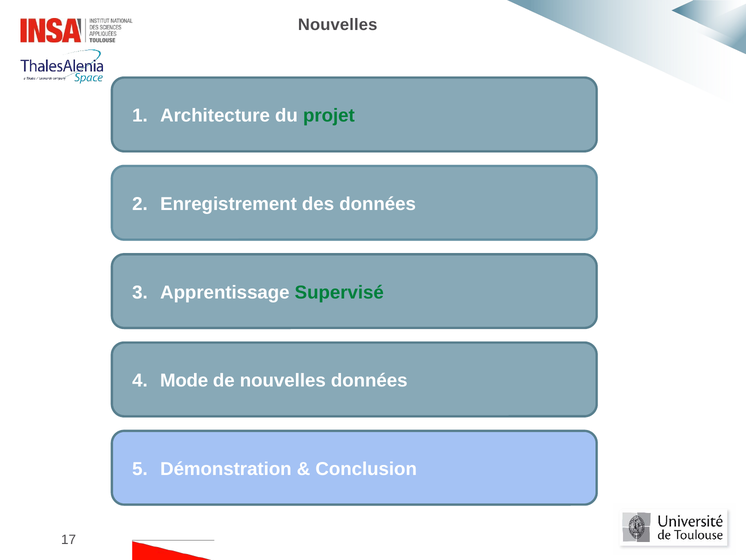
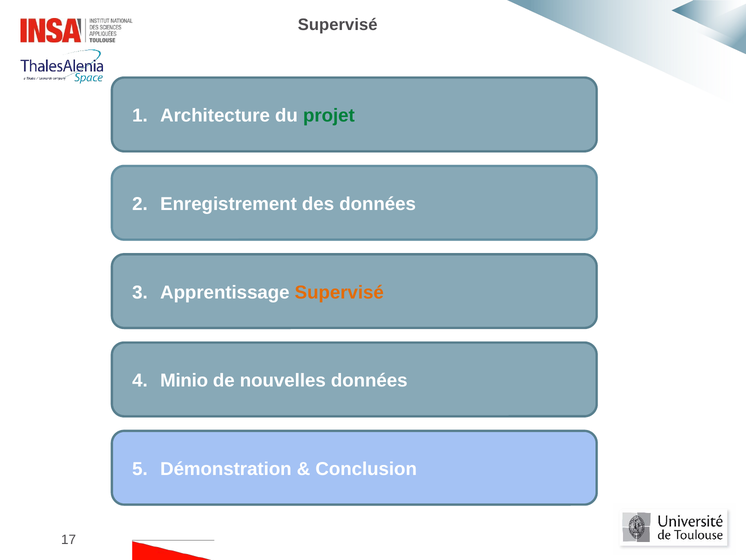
Nouvelles: Nouvelles -> Supervisé (338, 25)
Supervisé colour: green -> orange (339, 292)
Mode: Mode -> Minio (184, 380)
